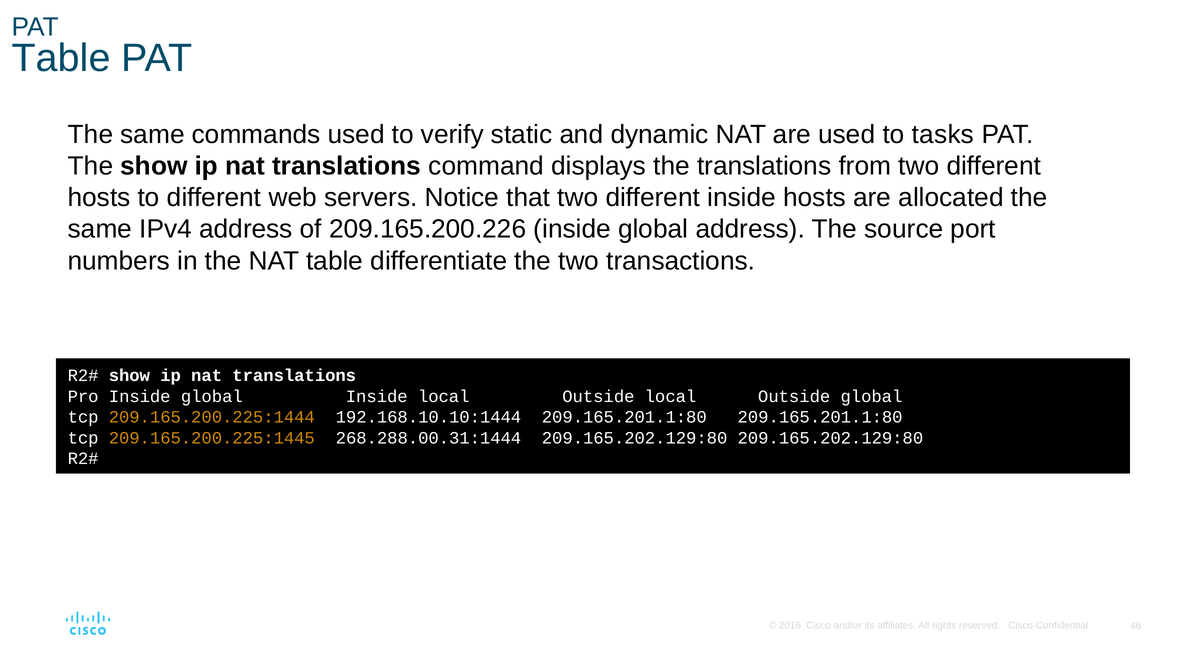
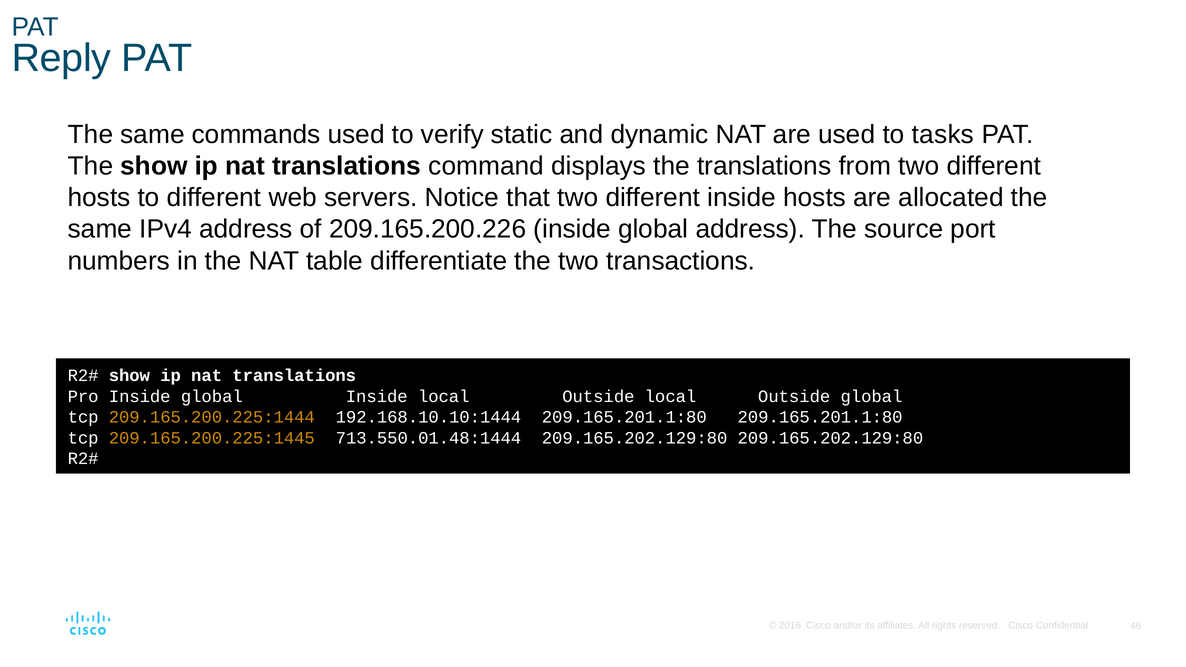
Table: Table -> Reply (61, 58)
268.288.00.31:1444: 268.288.00.31:1444 -> 713.550.01.48:1444 (428, 438)
